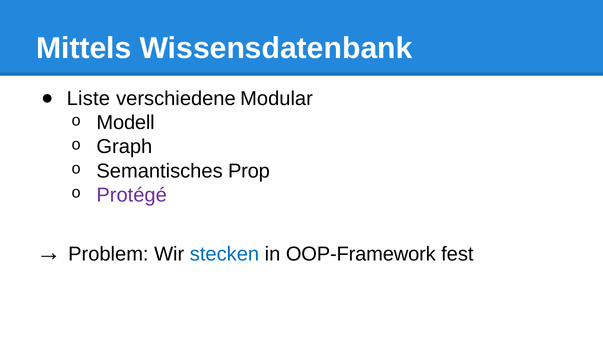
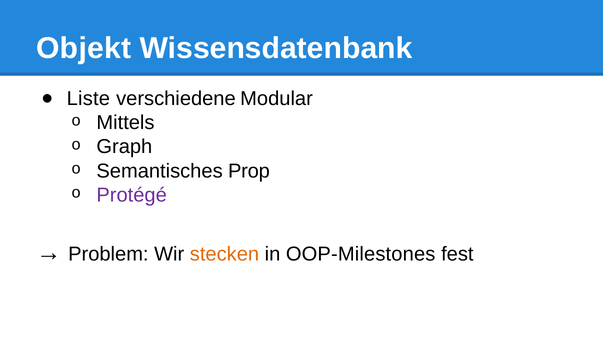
Mittels: Mittels -> Objekt (84, 48)
Modell: Modell -> Mittels (125, 123)
stecken colour: blue -> orange (224, 254)
OOP-Framework: OOP-Framework -> OOP-Milestones (361, 254)
